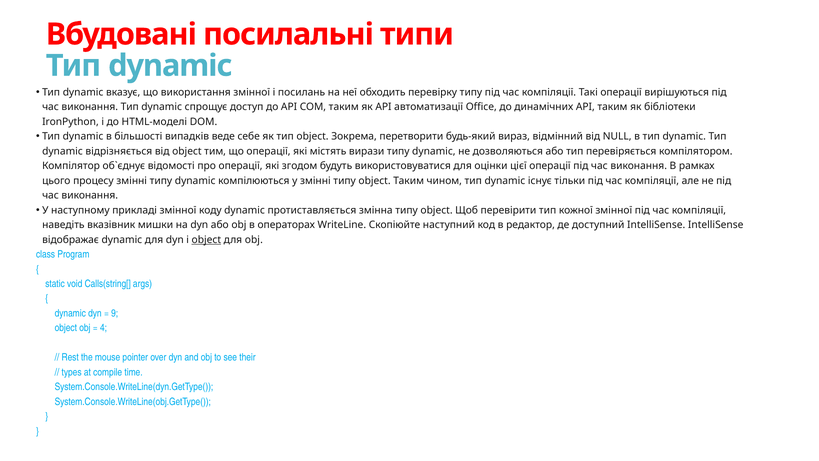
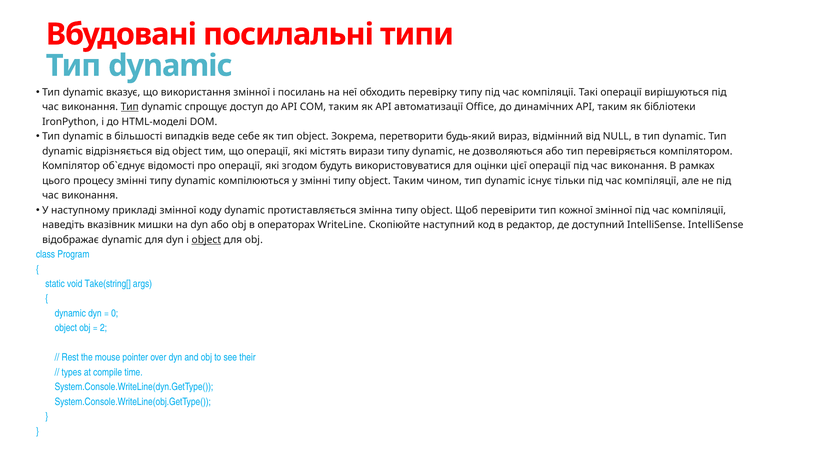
Тип underline: none -> present (130, 107)
Calls(string[: Calls(string[ -> Take(string[ (108, 284)
9: 9 -> 0 (115, 313)
4: 4 -> 2 (104, 328)
